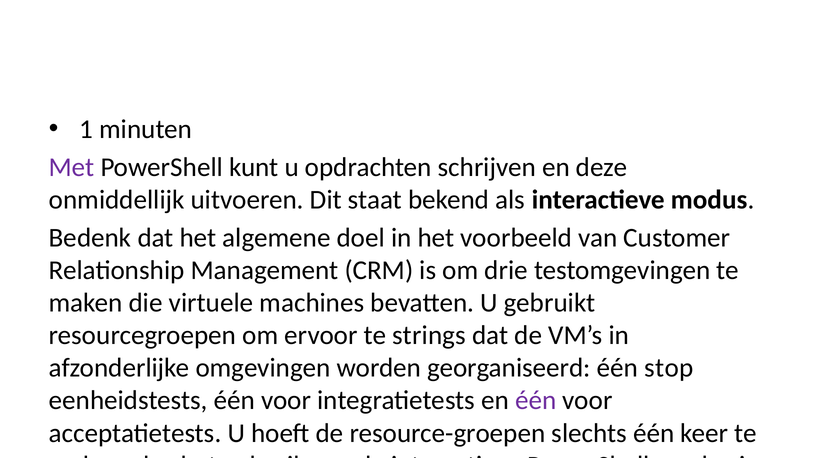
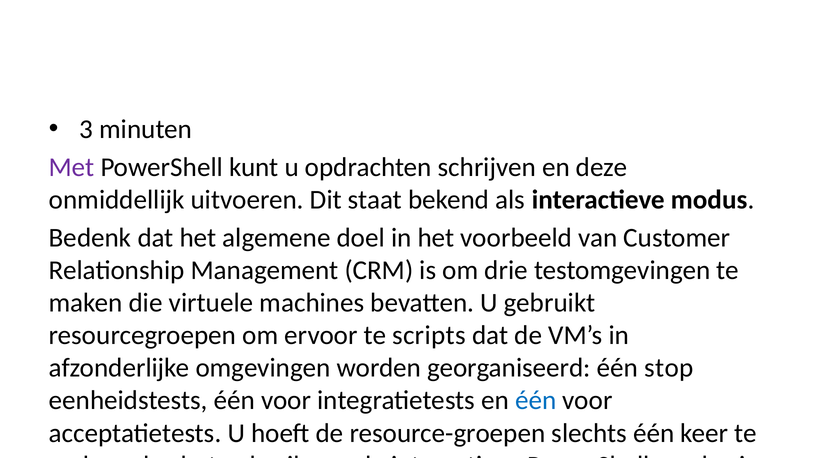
1: 1 -> 3 (86, 129)
strings: strings -> scripts (429, 335)
één colour: purple -> blue (536, 400)
